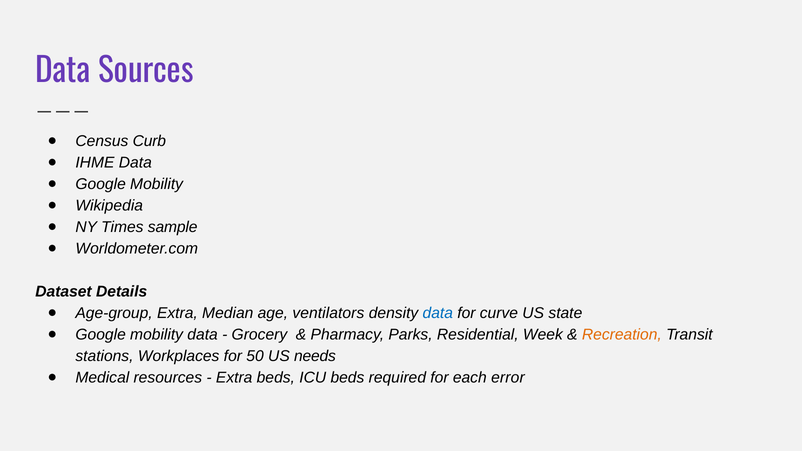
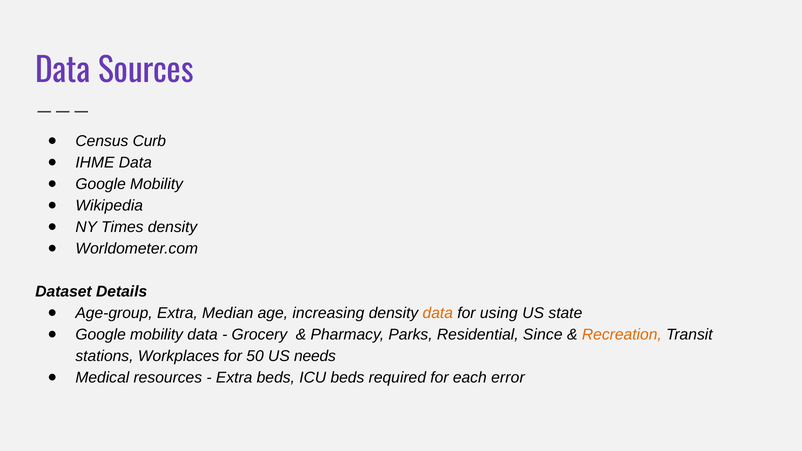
Times sample: sample -> density (173, 227)
ventilators: ventilators -> increasing (328, 313)
data colour: blue -> orange (438, 313)
curve: curve -> using (499, 313)
Week: Week -> Since (543, 335)
